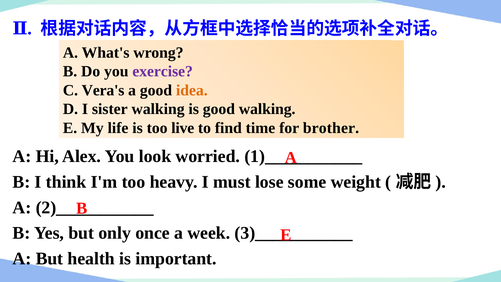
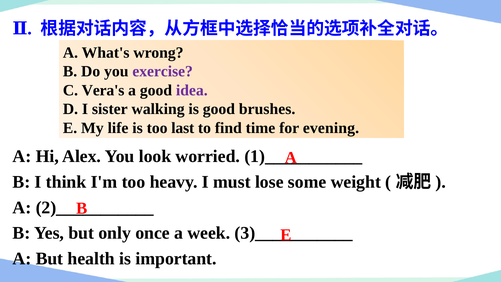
idea colour: orange -> purple (192, 90)
good walking: walking -> brushes (267, 109)
live: live -> last (183, 128)
brother: brother -> evening (331, 128)
